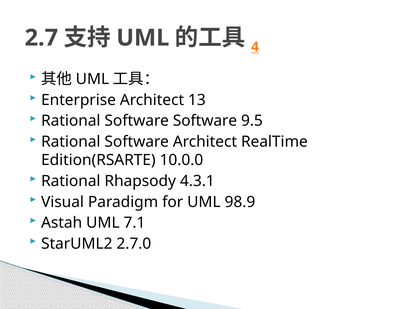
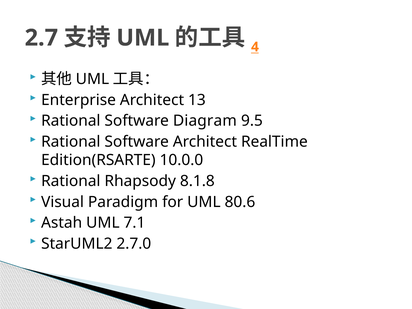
Software Software: Software -> Diagram (205, 121)
4.3.1: 4.3.1 -> 8.1.8 (197, 181)
98.9: 98.9 -> 80.6 (240, 202)
